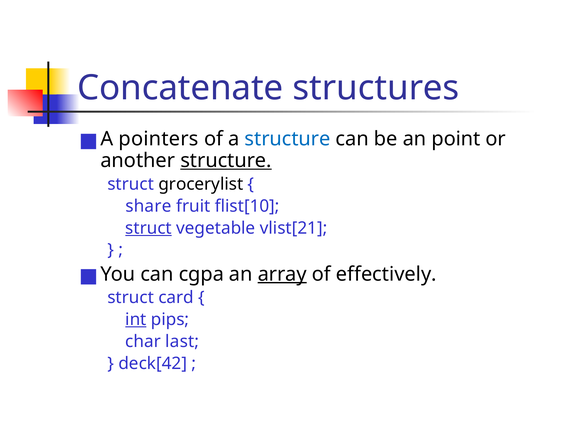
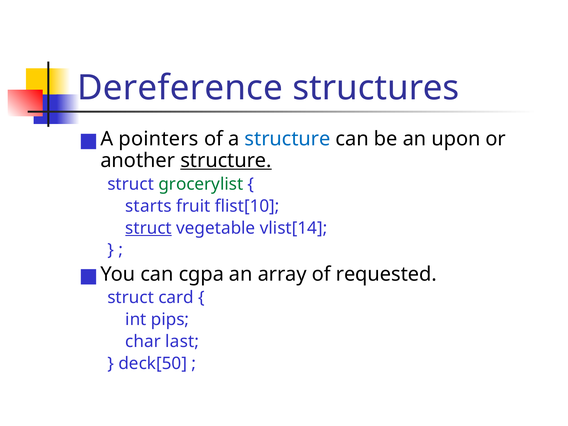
Concatenate: Concatenate -> Dereference (180, 88)
point: point -> upon (456, 139)
grocerylist colour: black -> green (201, 184)
share: share -> starts (148, 206)
vlist[21: vlist[21 -> vlist[14 (294, 228)
array underline: present -> none (282, 274)
effectively: effectively -> requested (386, 274)
int underline: present -> none (136, 320)
deck[42: deck[42 -> deck[50 (153, 363)
